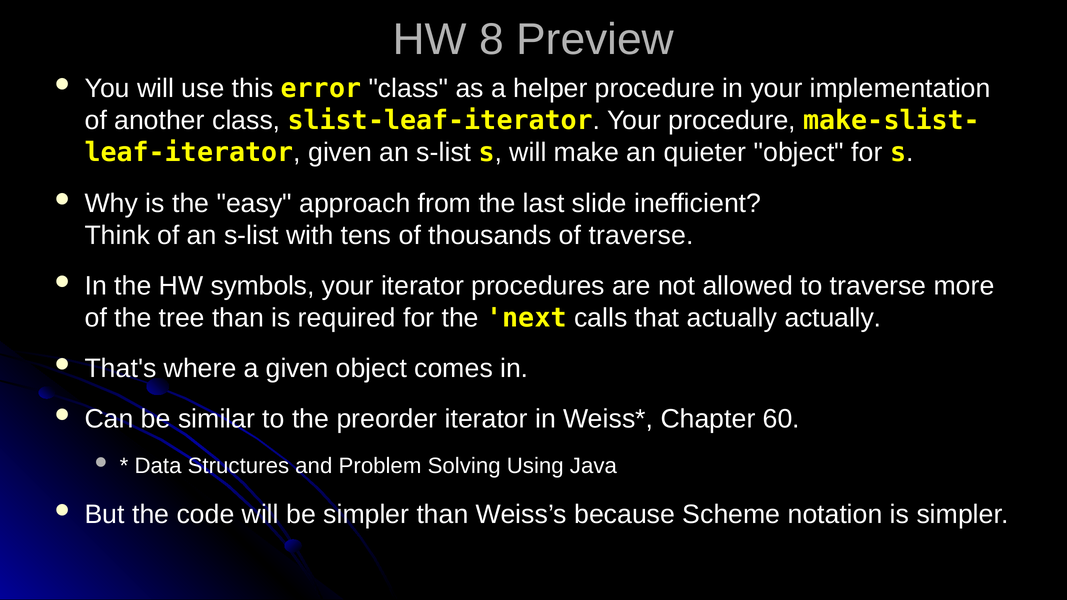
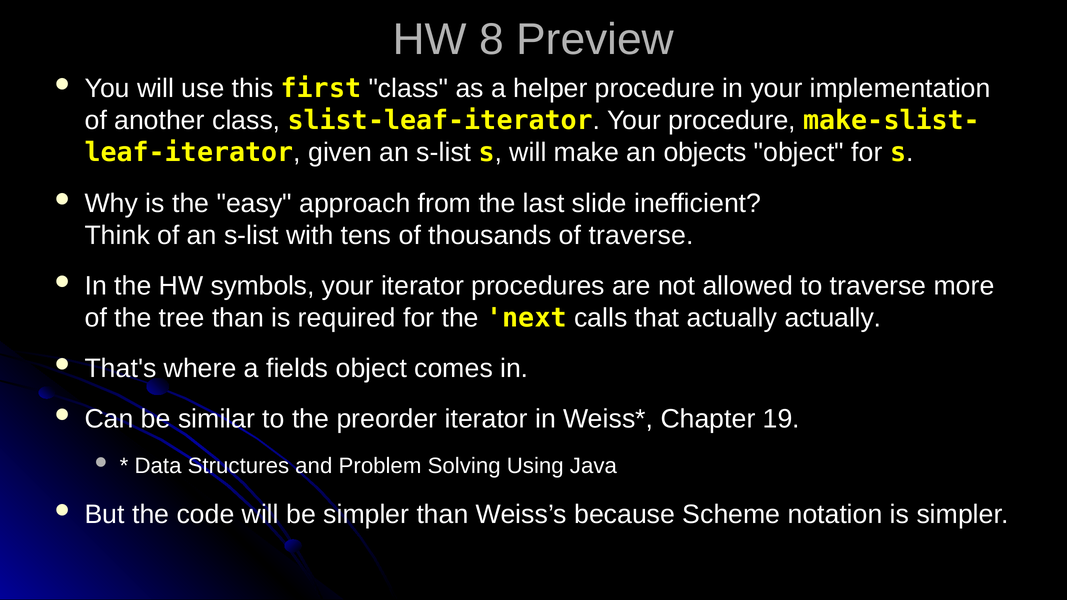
error: error -> first (321, 89)
quieter: quieter -> objects (705, 153)
a given: given -> fields (297, 369)
60: 60 -> 19 (781, 419)
